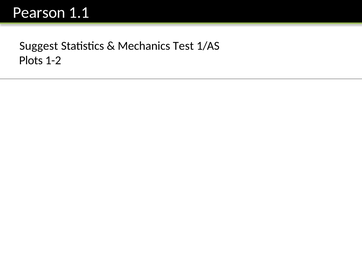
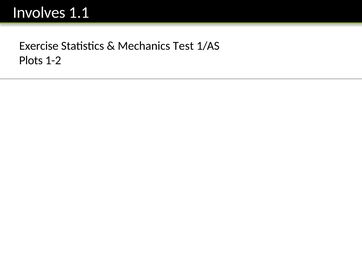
Pearson: Pearson -> Involves (39, 13)
Suggest: Suggest -> Exercise (39, 46)
